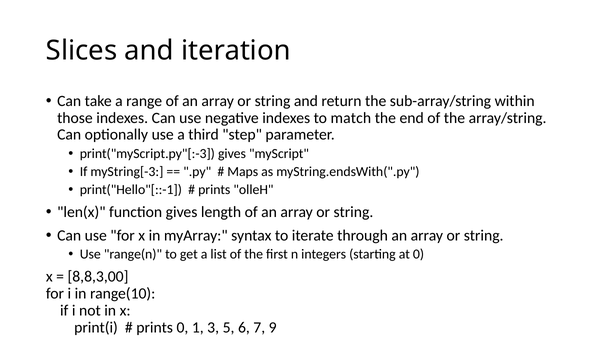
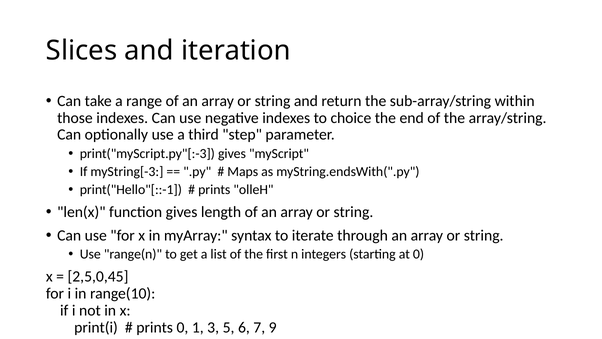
match: match -> choice (351, 118)
8,8,3,00: 8,8,3,00 -> 2,5,0,45 (98, 276)
